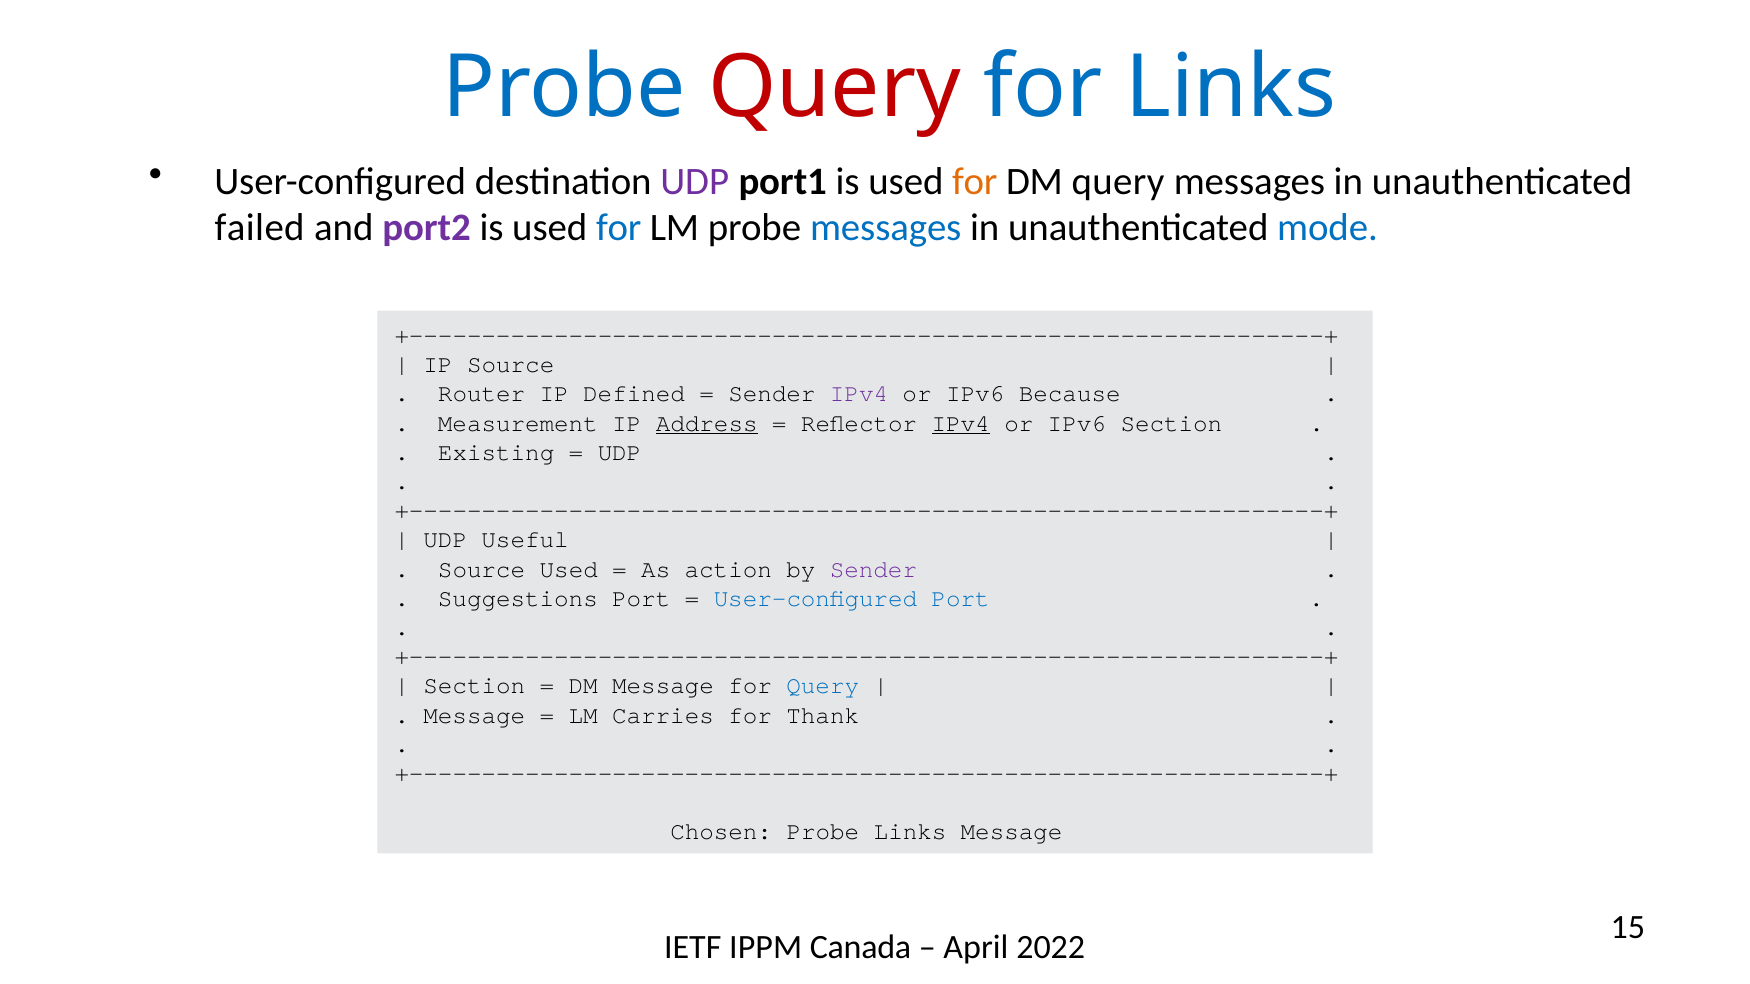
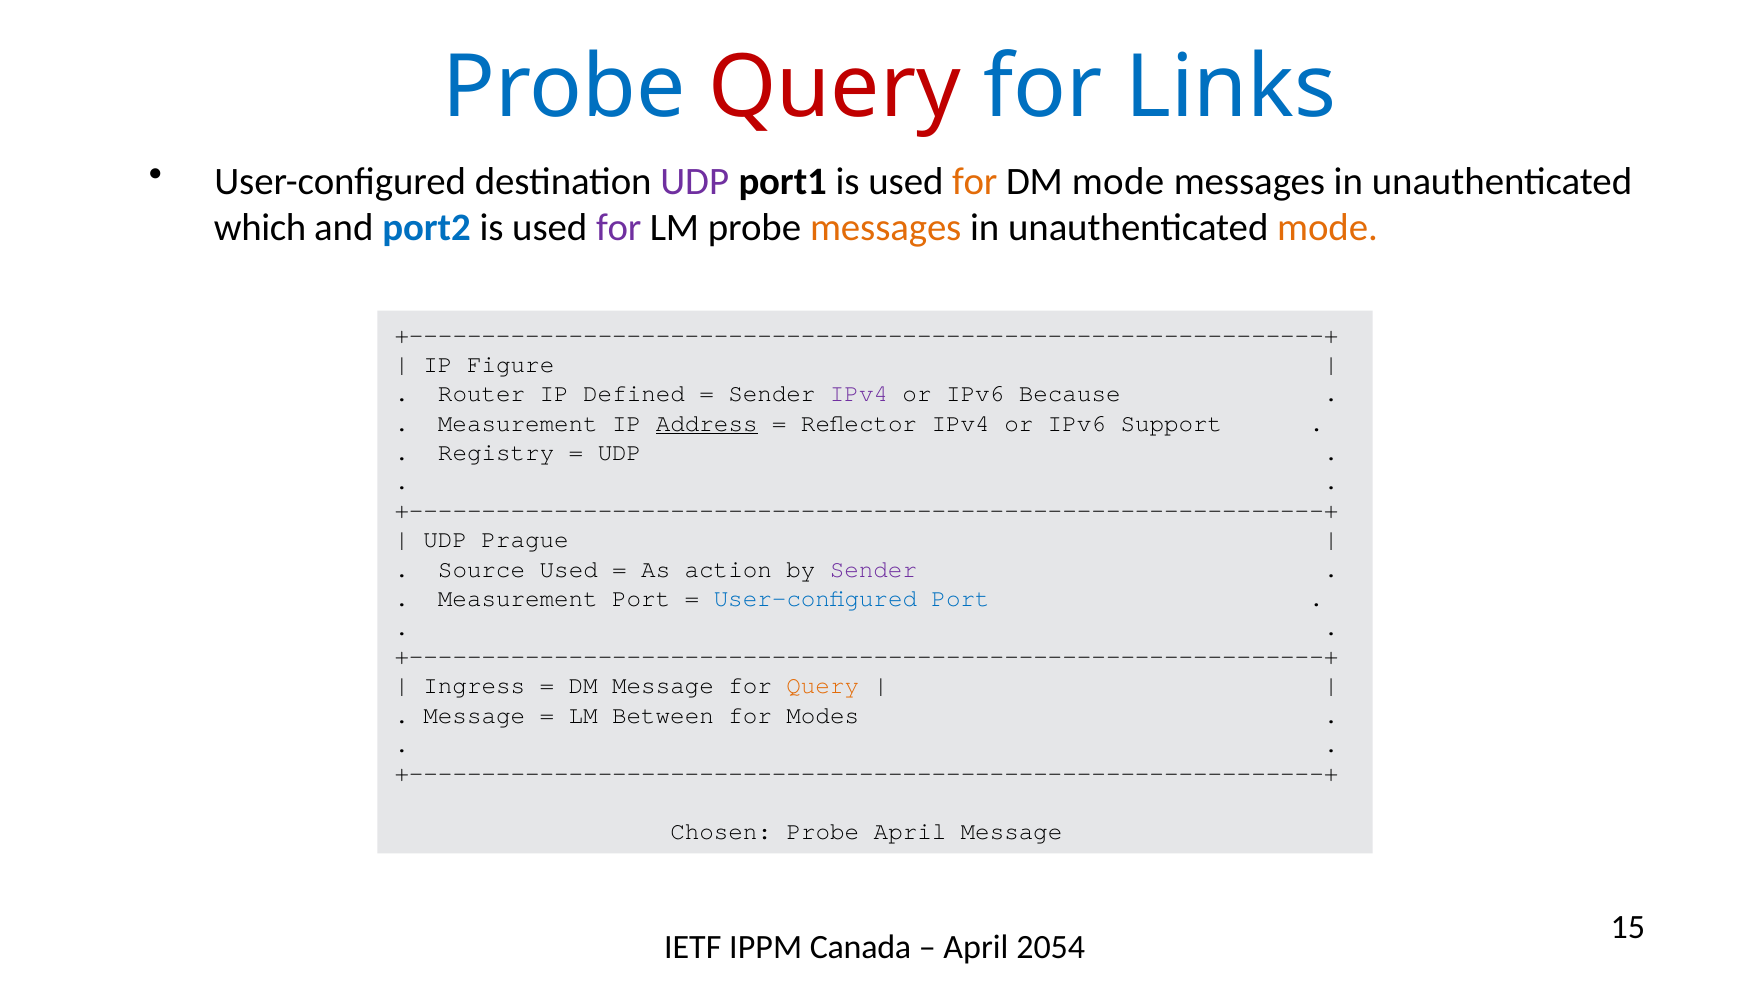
DM query: query -> mode (1118, 182)
failed: failed -> which (260, 228)
port2 colour: purple -> blue (427, 228)
for colour: blue -> purple (619, 228)
messages colour: blue -> orange (886, 228)
mode colour: blue -> orange (1327, 228)
IP Source: Source -> Figure (511, 365)
IPv4 underline: present -> none (961, 423)
IPv6 Section: Section -> Support (1171, 423)
Existing: Existing -> Registry (496, 452)
Useful: Useful -> Prague (525, 540)
Suggestions: Suggestions -> Measurement (518, 599)
Section: Section -> Ingress (474, 686)
Query colour: blue -> orange (823, 686)
Carries: Carries -> Between (663, 715)
Thank: Thank -> Modes (823, 715)
Probe Links: Links -> April (910, 832)
2022: 2022 -> 2054 (1051, 948)
